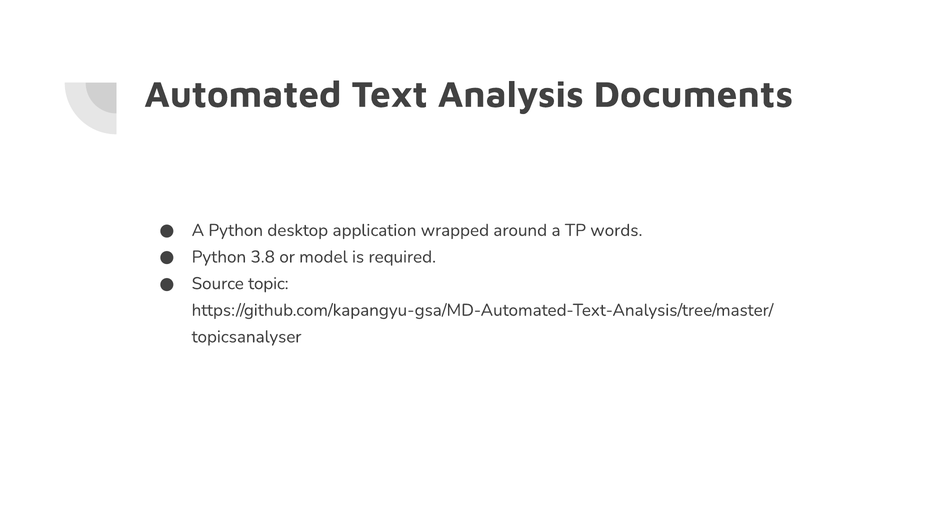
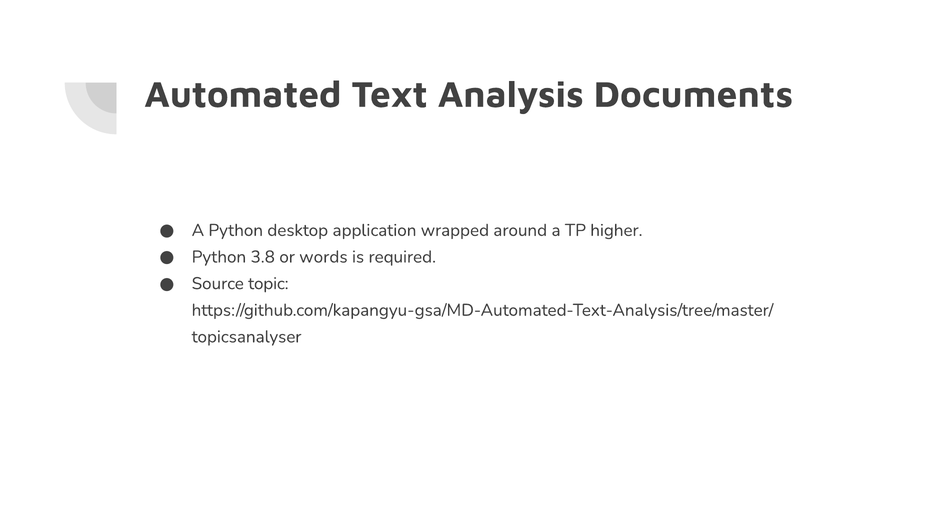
words: words -> higher (616, 230)
model: model -> words (323, 257)
